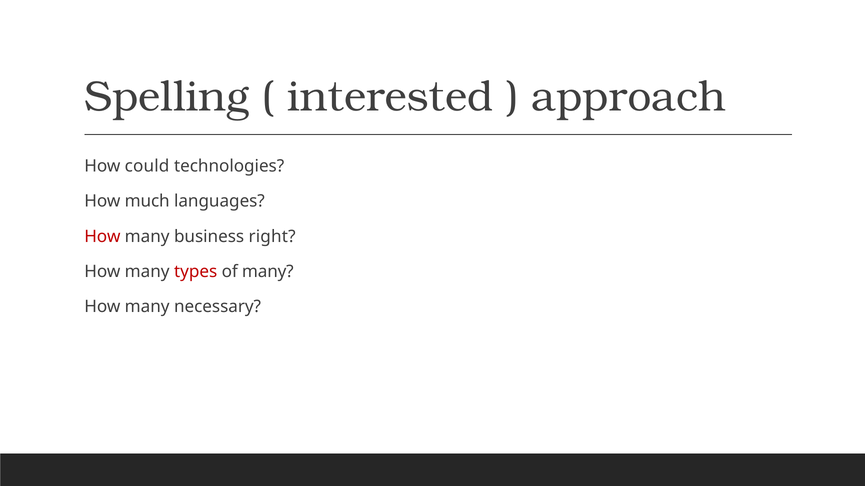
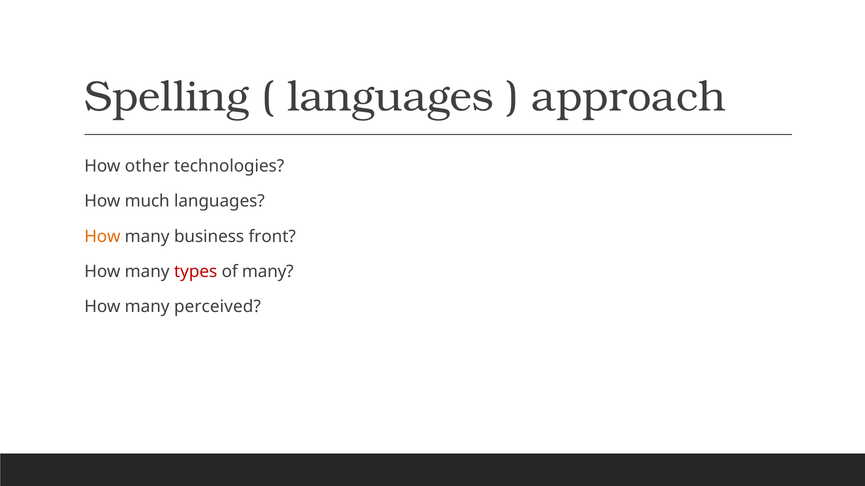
interested: interested -> languages (390, 97)
could: could -> other (147, 166)
How colour: red -> orange (102, 237)
right: right -> front (272, 237)
necessary: necessary -> perceived (217, 307)
